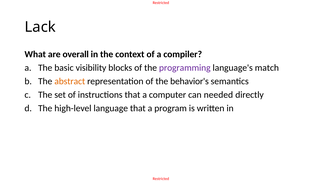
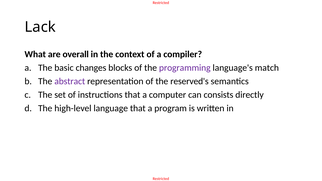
visibility: visibility -> changes (91, 68)
abstract colour: orange -> purple (70, 81)
behavior's: behavior's -> reserved's (189, 81)
needed: needed -> consists (218, 95)
